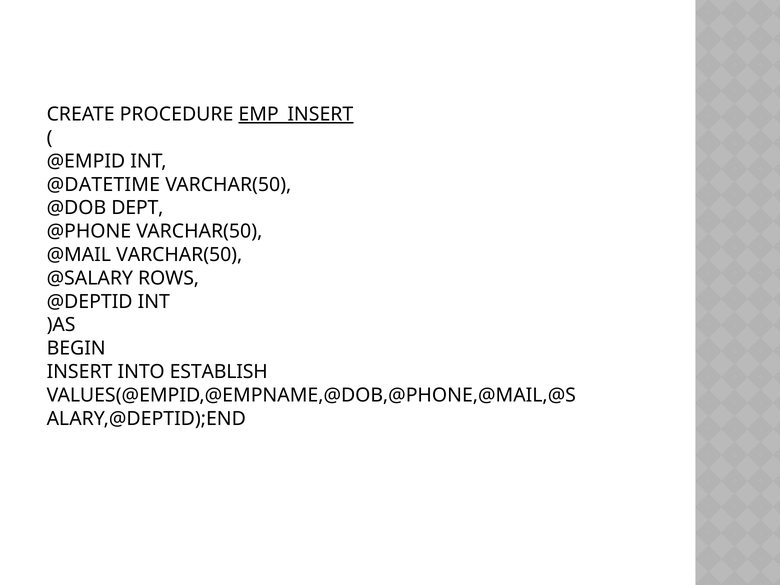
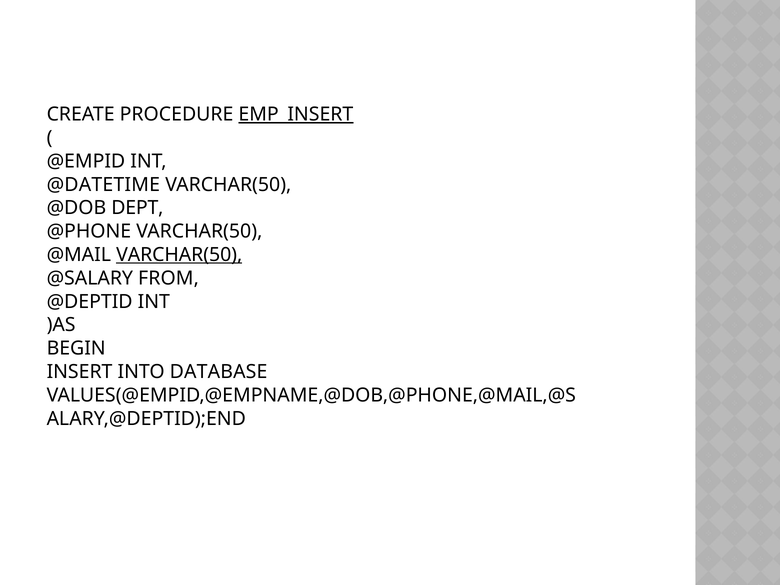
VARCHAR(50 underline: none -> present (179, 255)
ROWS: ROWS -> FROM (168, 278)
ESTABLISH: ESTABLISH -> DATABASE (219, 372)
